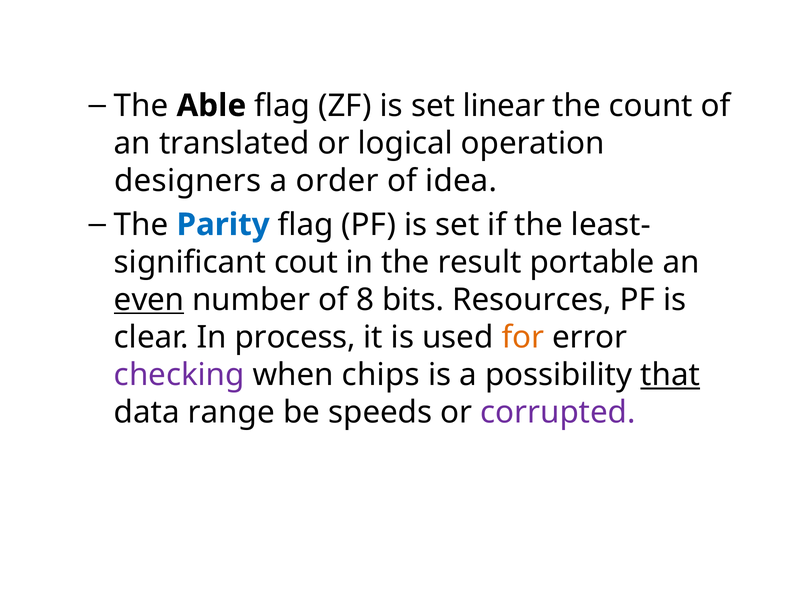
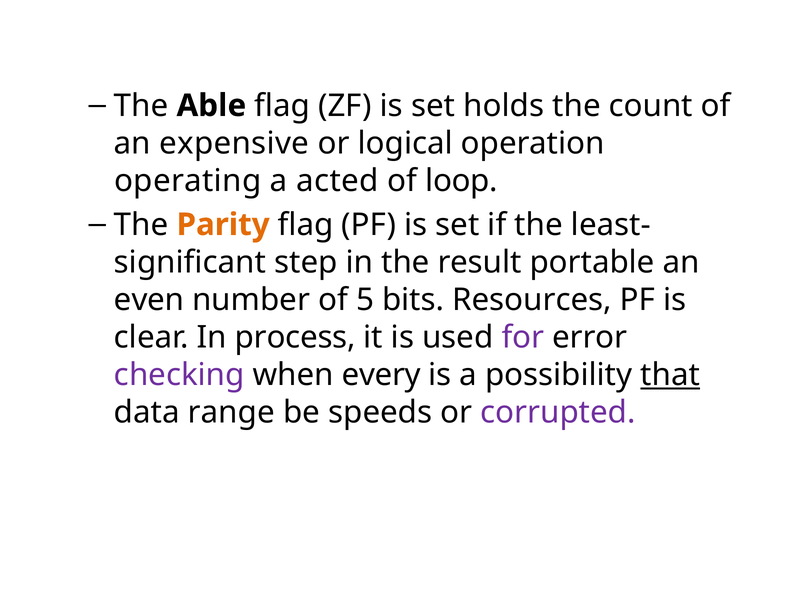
linear: linear -> holds (504, 106)
translated: translated -> expensive (234, 143)
designers: designers -> operating (188, 181)
order: order -> acted (337, 181)
idea: idea -> loop (462, 181)
Parity colour: blue -> orange (223, 225)
cout: cout -> step (306, 262)
even underline: present -> none (149, 300)
8: 8 -> 5 (365, 300)
for colour: orange -> purple (523, 338)
chips: chips -> every (381, 375)
